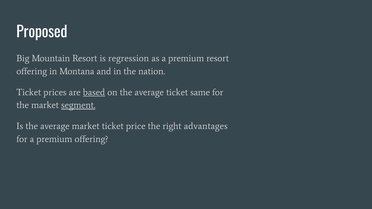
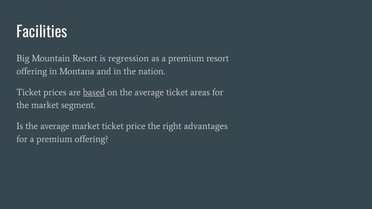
Proposed: Proposed -> Facilities (42, 32)
same: same -> areas (200, 92)
segment underline: present -> none (78, 105)
